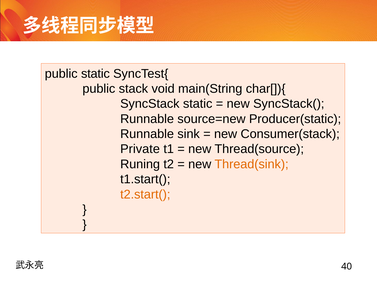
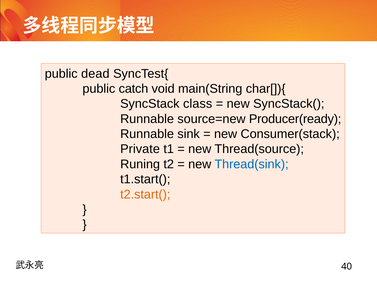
public static: static -> dead (95, 74)
stack: stack -> catch (133, 89)
SyncStack static: static -> class (198, 104)
Producer(static: Producer(static -> Producer(ready (295, 119)
Thread(sink colour: orange -> blue (252, 164)
